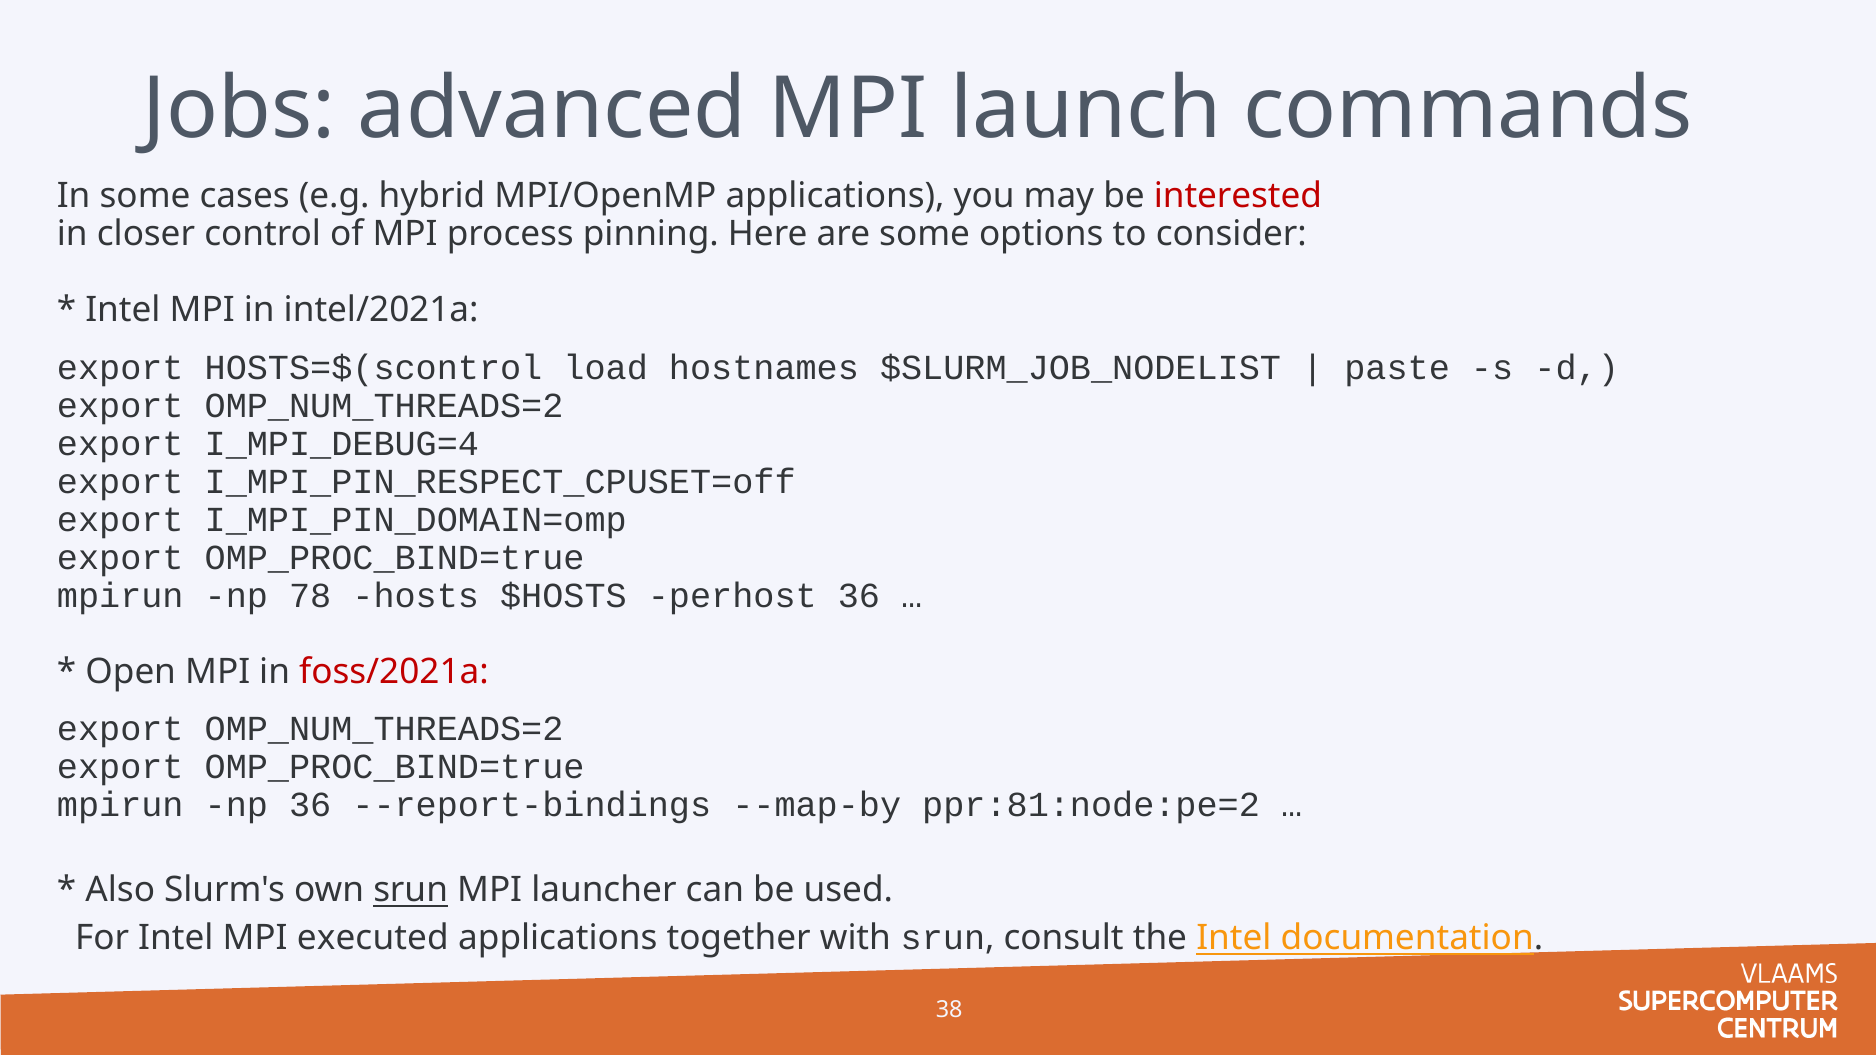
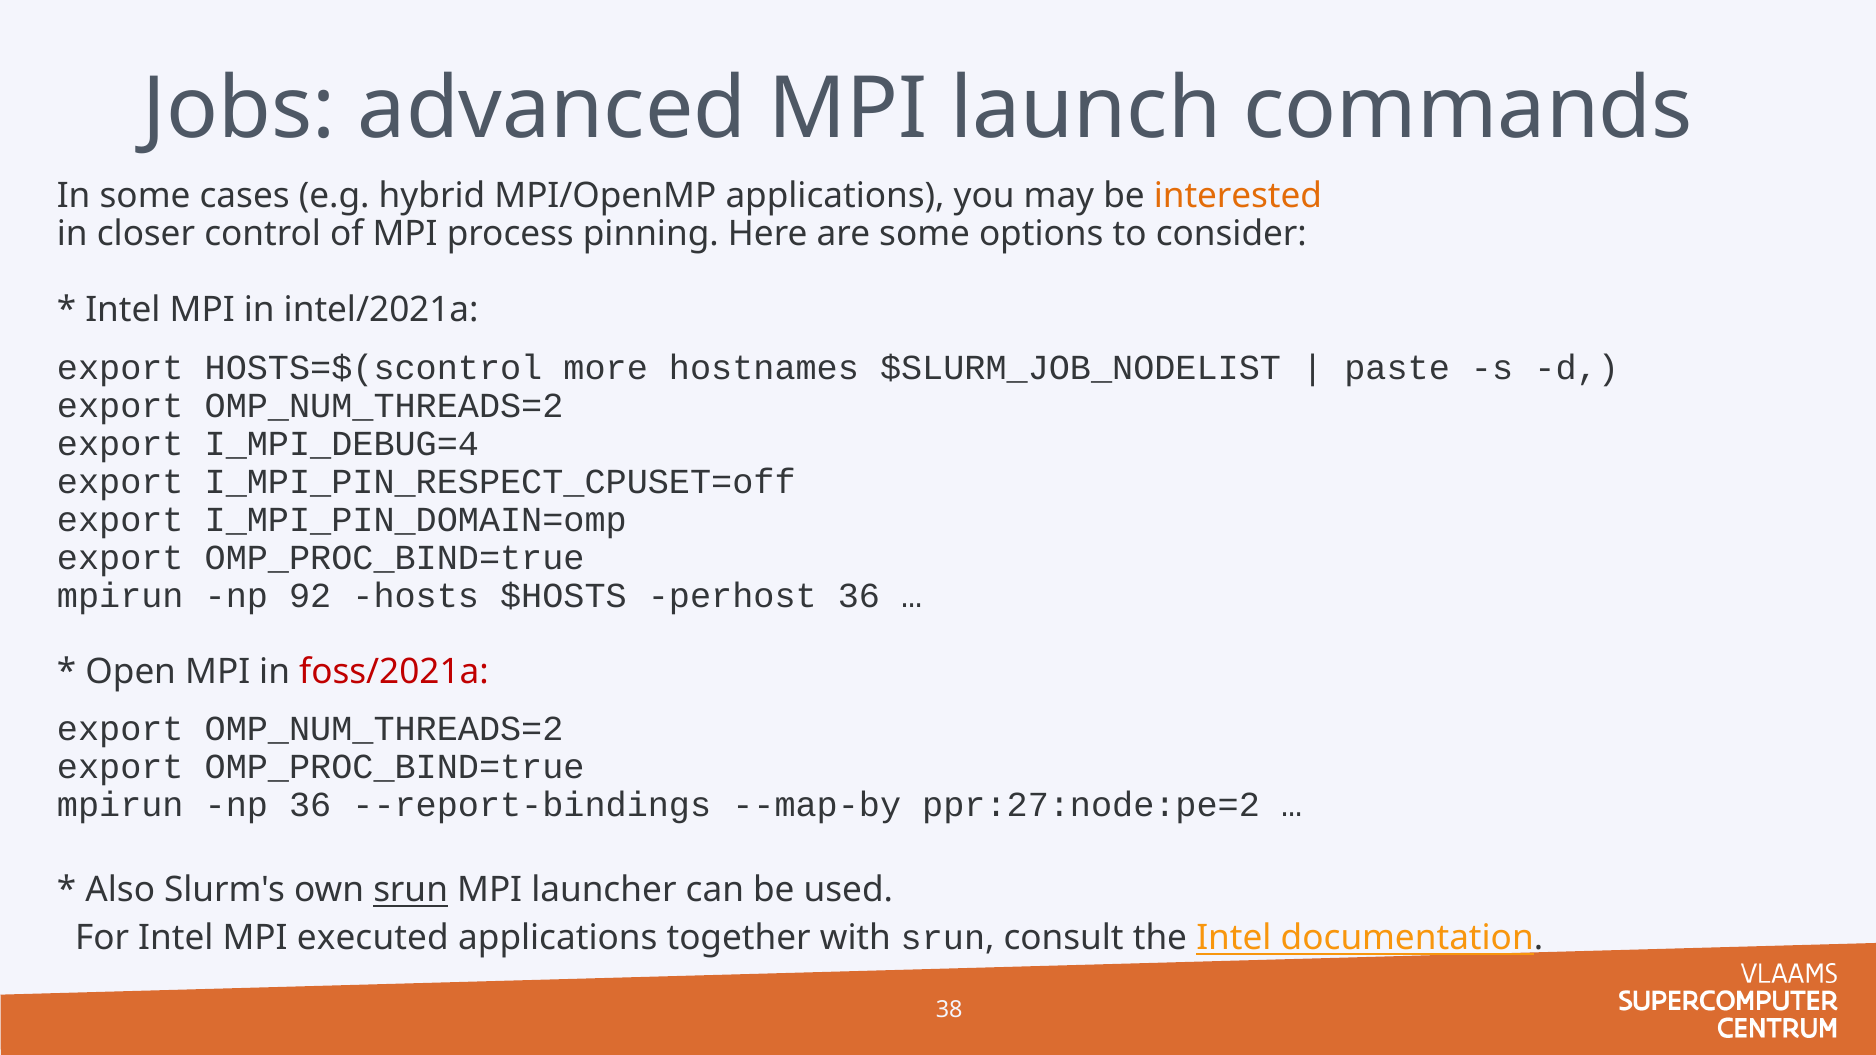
interested colour: red -> orange (1238, 196)
load: load -> more (606, 368)
78: 78 -> 92 (310, 596)
ppr:81:node:pe=2: ppr:81:node:pe=2 -> ppr:27:node:pe=2 (1091, 805)
